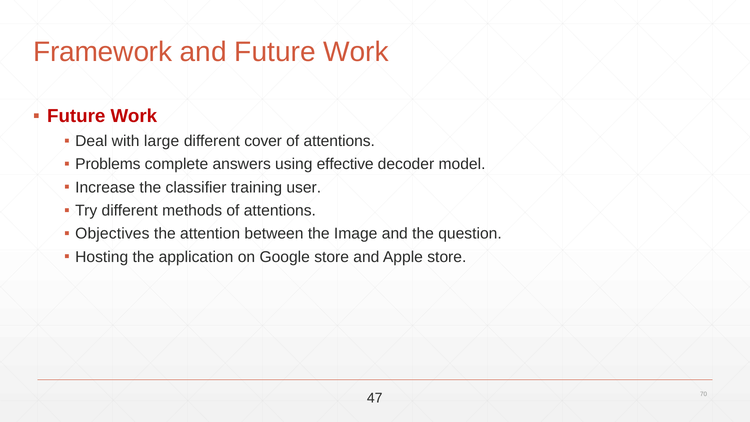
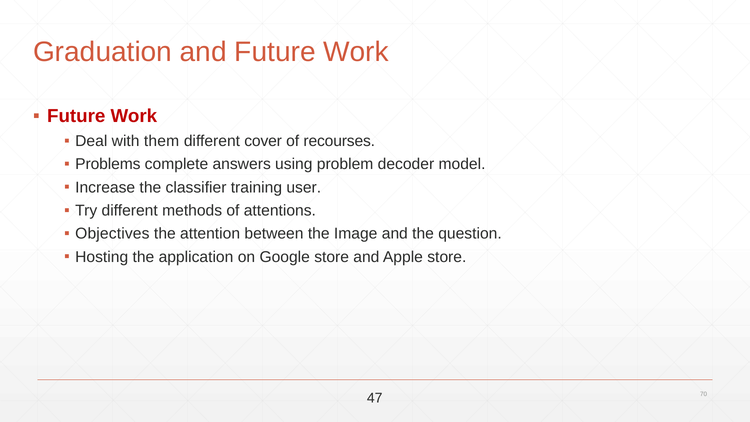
Framework: Framework -> Graduation (103, 52)
large: large -> them (162, 141)
attentions: attentions -> recourses (339, 141)
effective: effective -> problem (345, 164)
